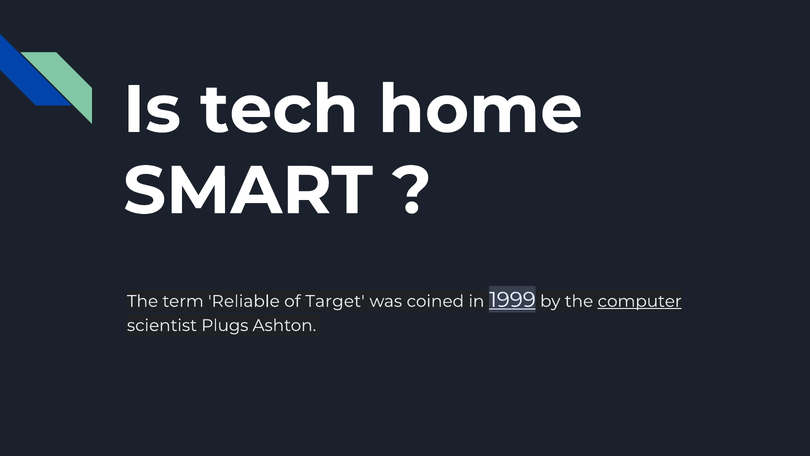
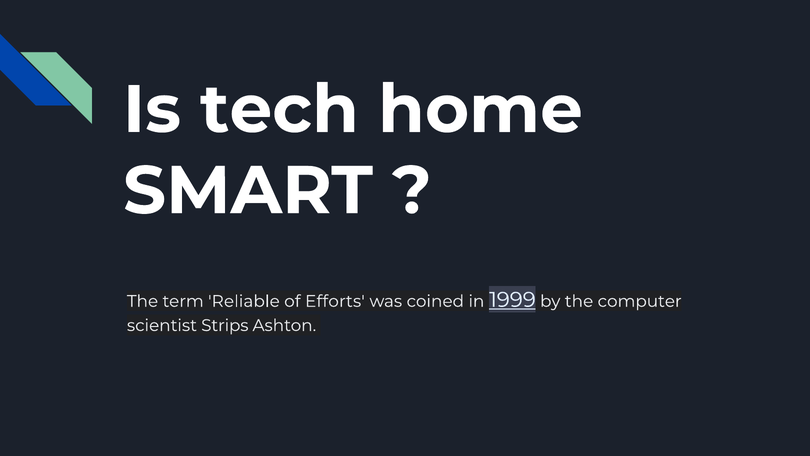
Target: Target -> Efforts (335, 301)
computer underline: present -> none (640, 301)
Plugs: Plugs -> Strips (225, 325)
